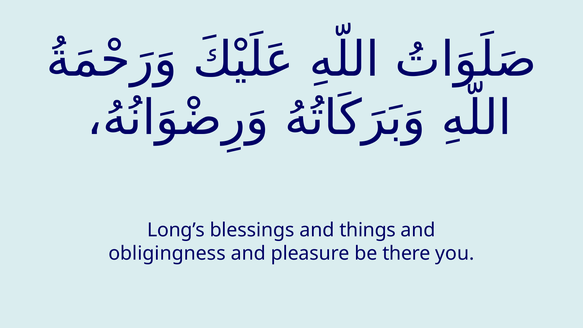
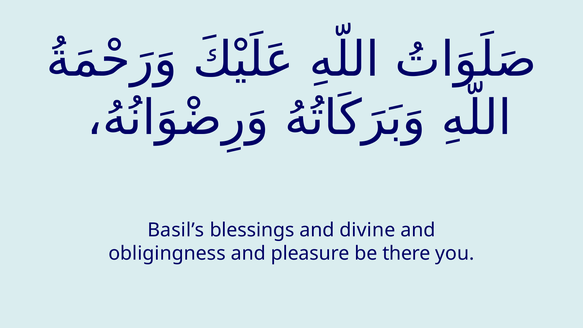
Long’s: Long’s -> Basil’s (176, 230)
things: things -> divine (367, 230)
